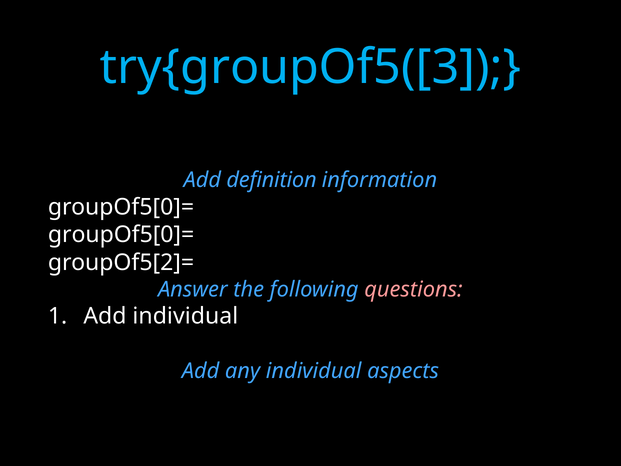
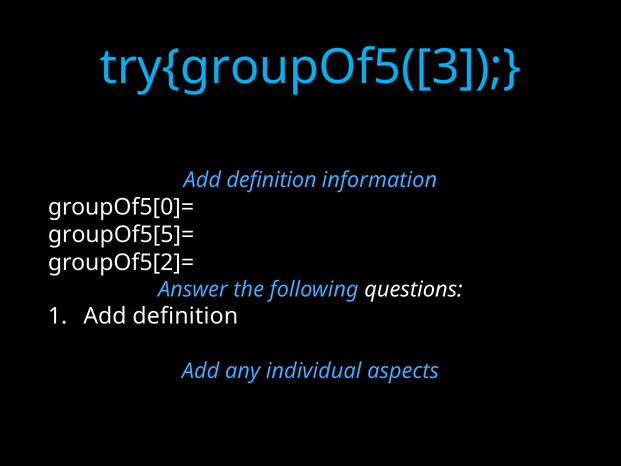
groupOf5[0]=: groupOf5[0]= -> groupOf5[5]= (121, 235)
questions colour: pink -> white (413, 289)
individual: individual -> definition (185, 316)
